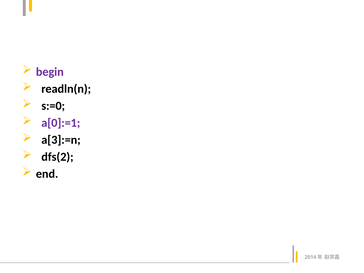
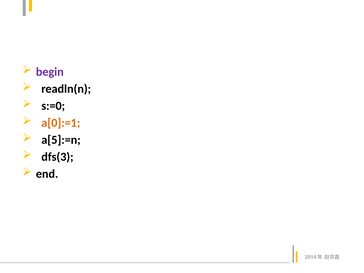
a[0]:=1 colour: purple -> orange (61, 123)
a[3]:=n: a[3]:=n -> a[5]:=n (61, 140)
dfs(2: dfs(2 -> dfs(3 (57, 157)
